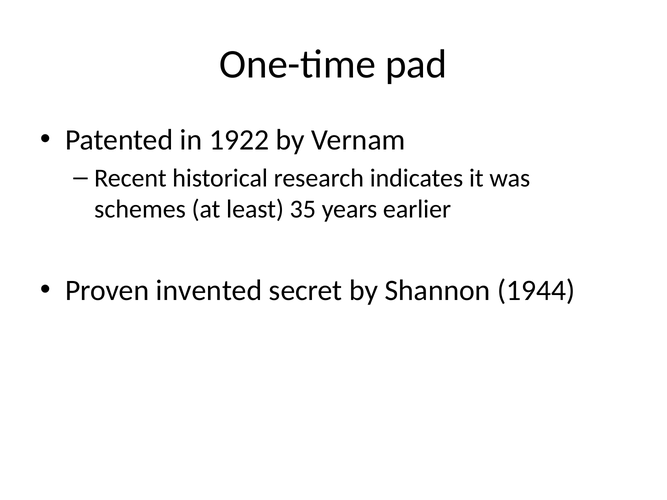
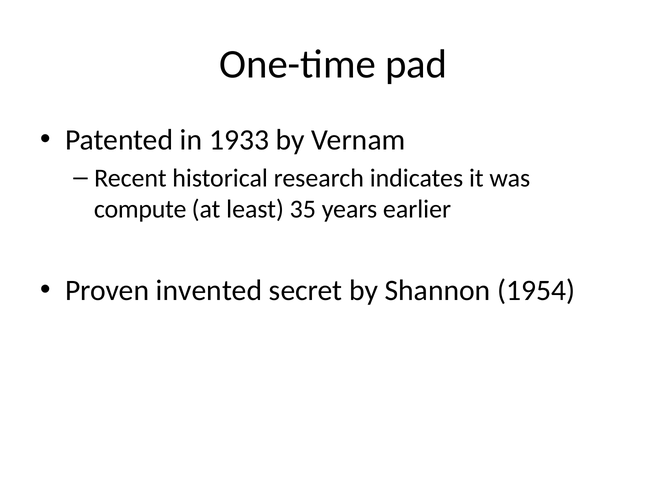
1922: 1922 -> 1933 (239, 140)
schemes: schemes -> compute (140, 209)
1944: 1944 -> 1954 (536, 290)
